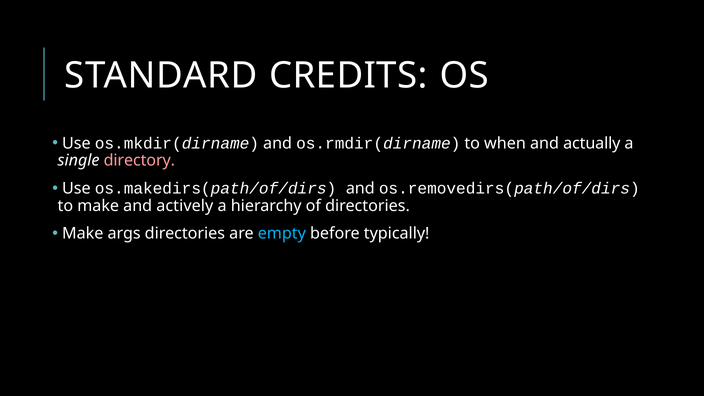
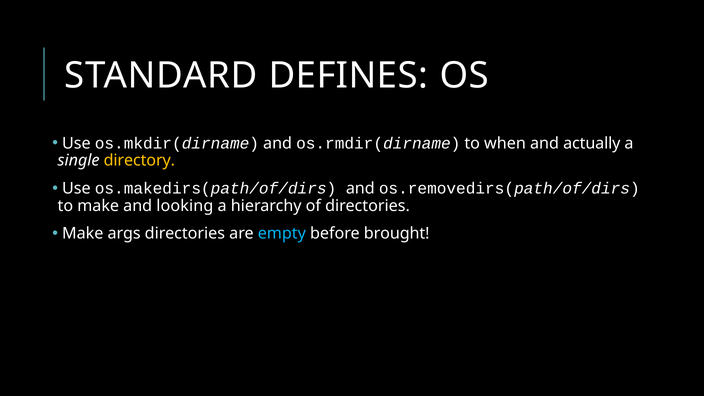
CREDITS: CREDITS -> DEFINES (348, 76)
directory colour: pink -> yellow (139, 161)
actively: actively -> looking (185, 206)
typically: typically -> brought (397, 233)
